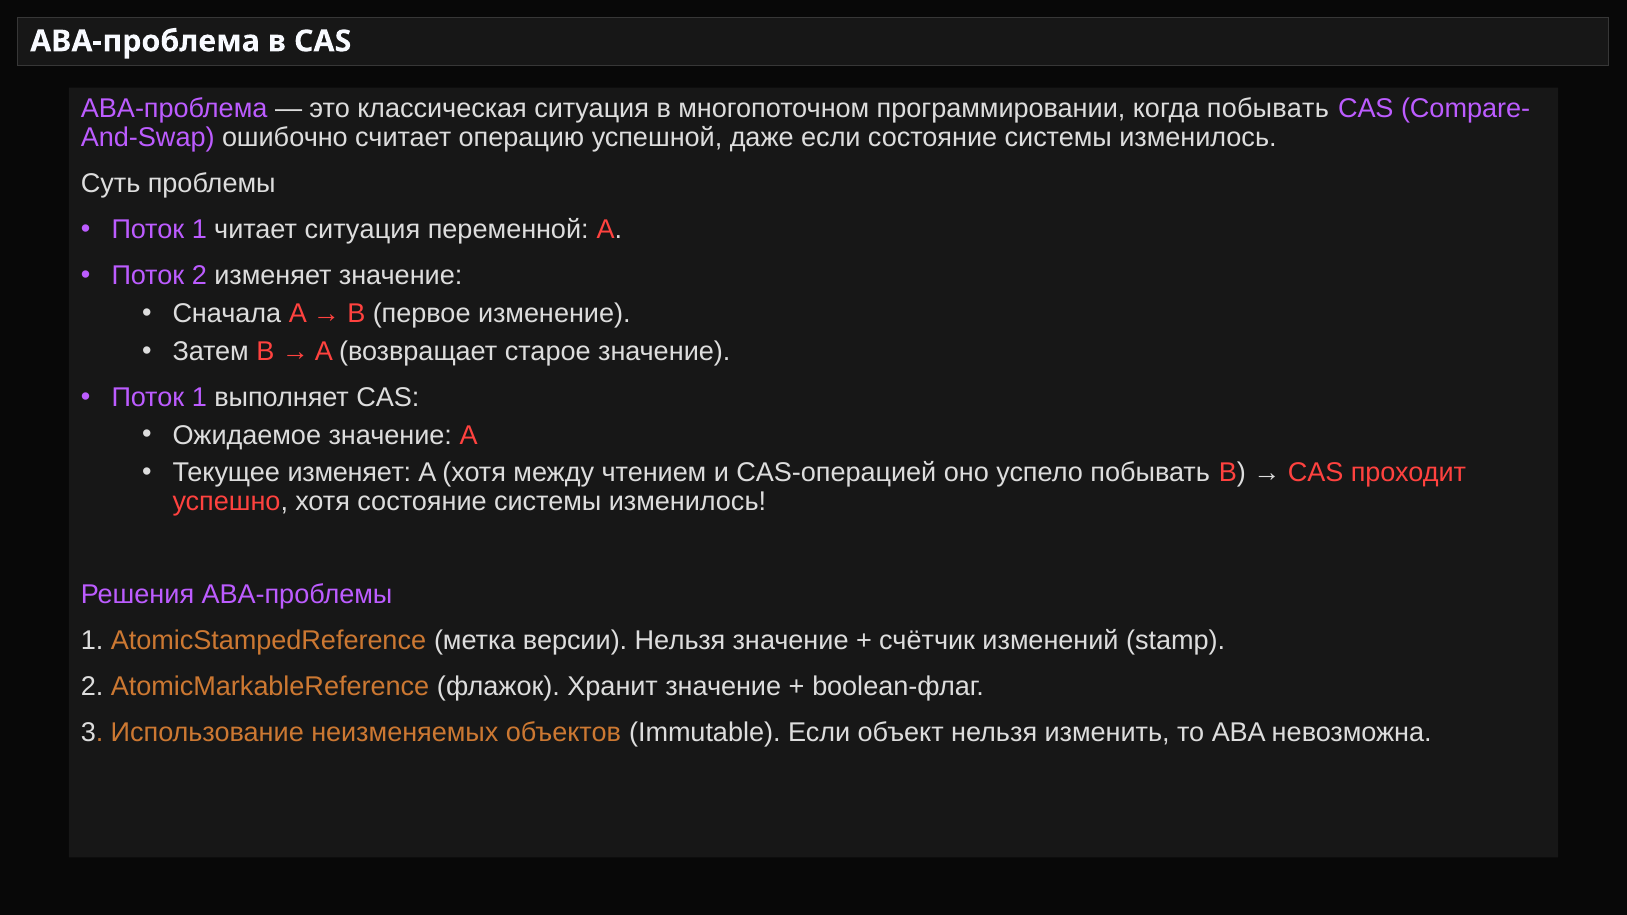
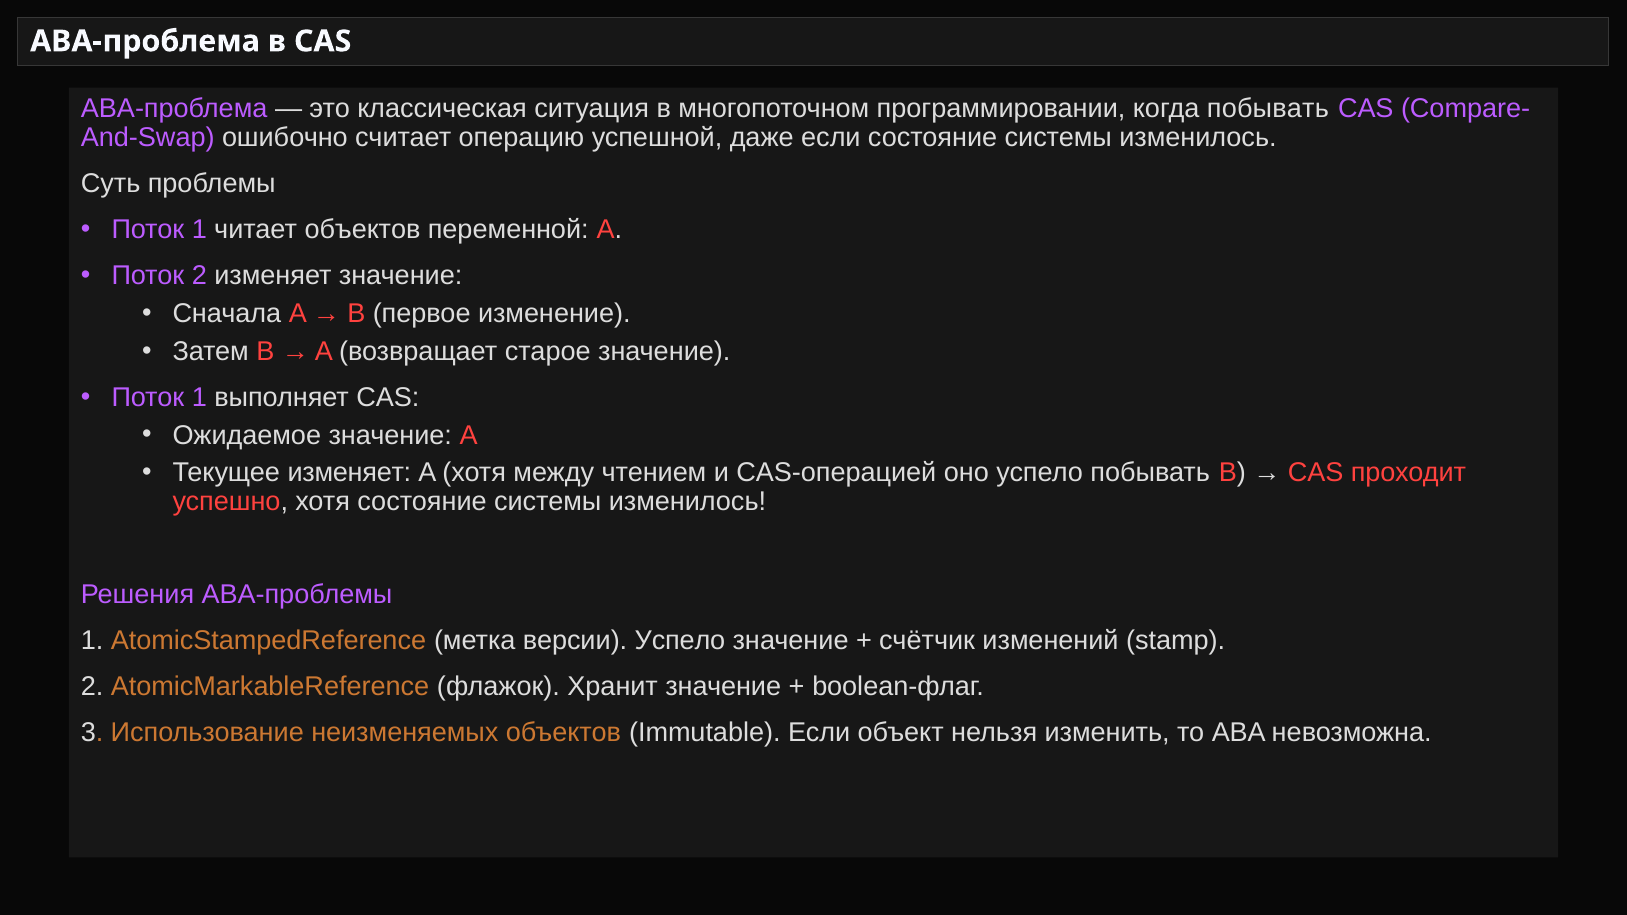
читает ситуация: ситуация -> объектов (362, 230)
версии Нельзя: Нельзя -> Успело (680, 641)
